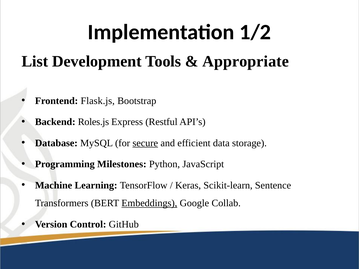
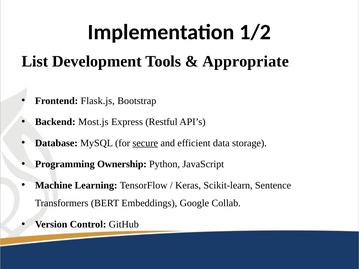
Roles.js: Roles.js -> Most.js (93, 122)
Milestones: Milestones -> Ownership (122, 164)
Embeddings underline: present -> none (149, 203)
